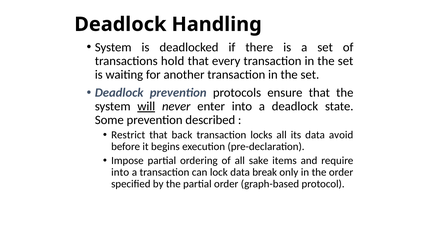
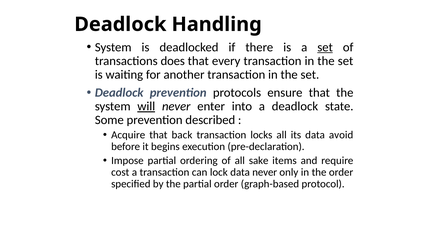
set underline: none -> present (325, 47)
hold: hold -> does (173, 61)
Restrict: Restrict -> Acquire (128, 135)
into: into -> cost (120, 173)
data break: break -> never (265, 173)
